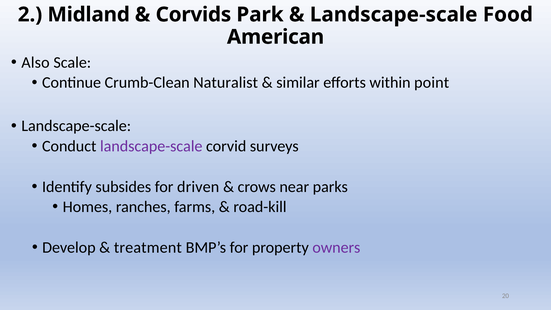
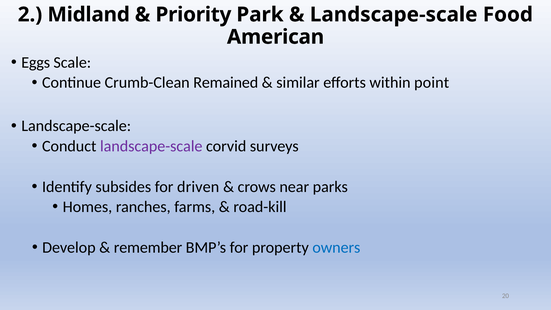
Corvids: Corvids -> Priority (193, 15)
Also: Also -> Eggs (36, 62)
Naturalist: Naturalist -> Remained (226, 83)
treatment: treatment -> remember (148, 247)
owners colour: purple -> blue (336, 247)
